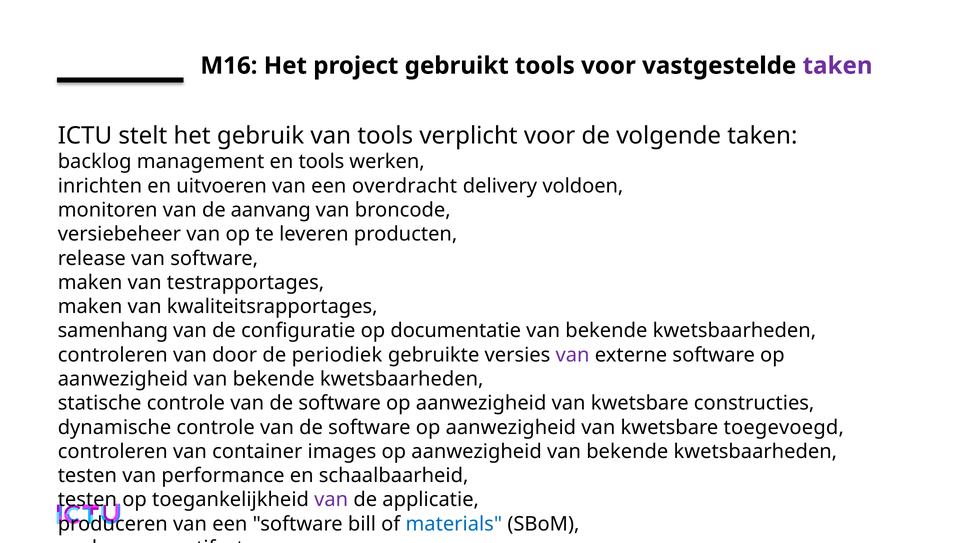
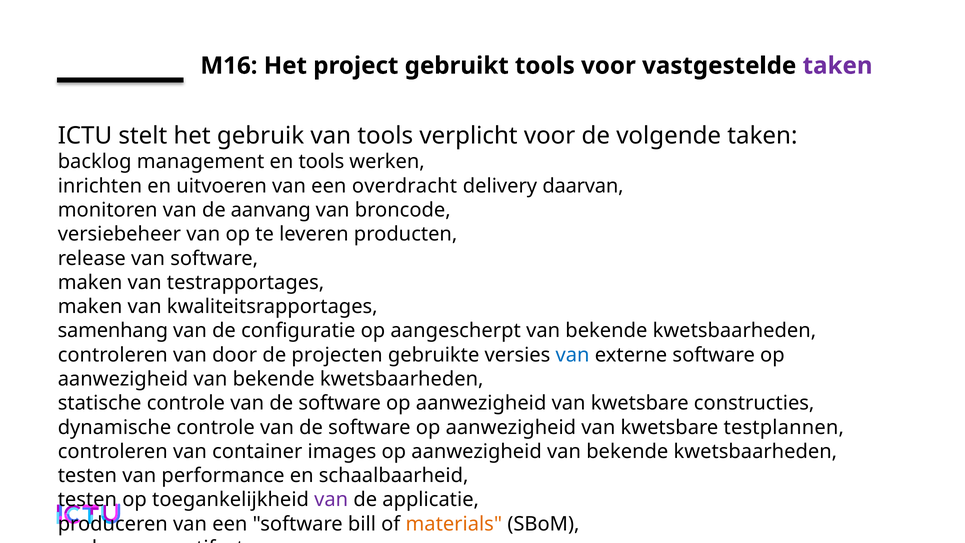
voldoen: voldoen -> daarvan (583, 186)
documentatie: documentatie -> aangescherpt (456, 331)
periodiek: periodiek -> projecten (337, 355)
van colour: purple -> blue (573, 355)
toegevoegd: toegevoegd -> testplannen (784, 427)
materials colour: blue -> orange (454, 524)
